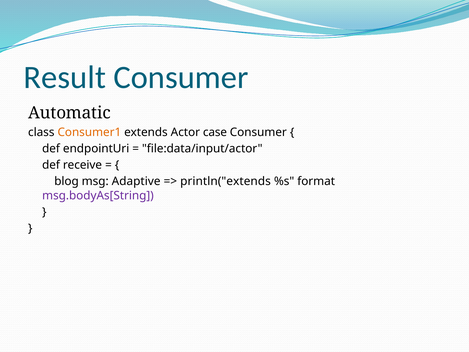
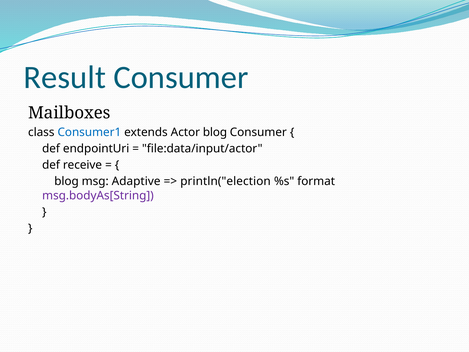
Automatic: Automatic -> Mailboxes (69, 113)
Consumer1 colour: orange -> blue (89, 132)
Actor case: case -> blog (215, 132)
println("extends: println("extends -> println("election (225, 181)
